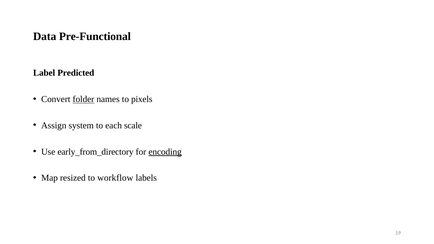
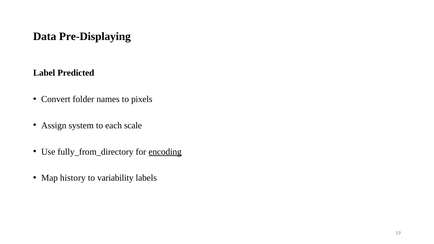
Pre-Functional: Pre-Functional -> Pre-Displaying (95, 37)
folder underline: present -> none (83, 99)
early_from_directory: early_from_directory -> fully_from_directory (96, 152)
resized: resized -> history (73, 178)
workflow: workflow -> variability (115, 178)
